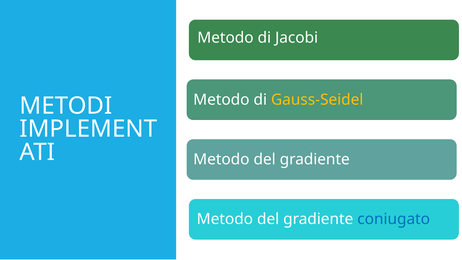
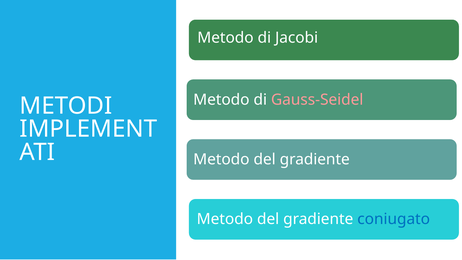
Gauss-Seidel colour: yellow -> pink (317, 100)
